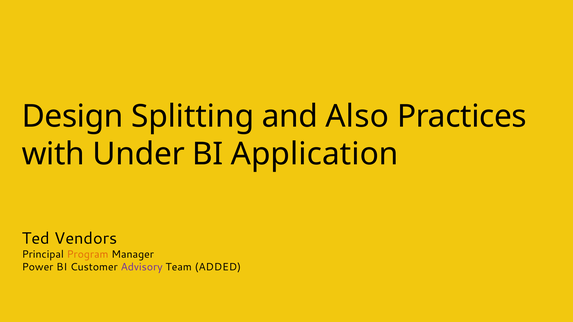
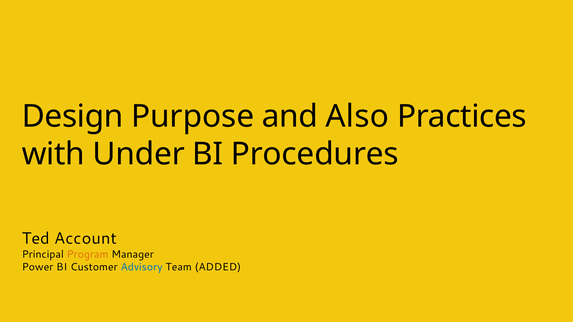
Splitting: Splitting -> Purpose (193, 116)
Application: Application -> Procedures (315, 154)
Vendors: Vendors -> Account (86, 239)
Advisory colour: purple -> blue (142, 267)
